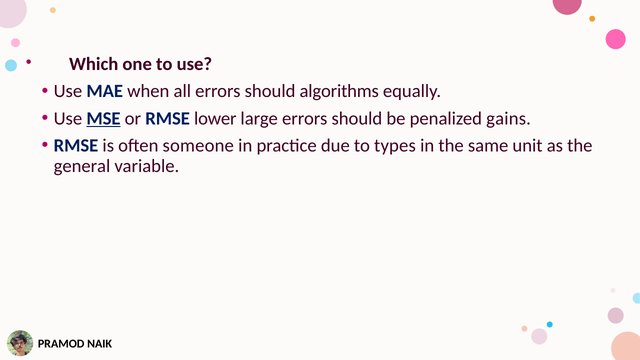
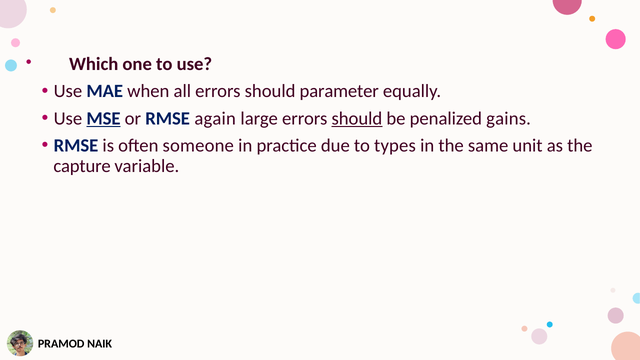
algorithms: algorithms -> parameter (339, 91)
lower: lower -> again (215, 118)
should underline: none -> present (357, 118)
general: general -> capture (82, 166)
